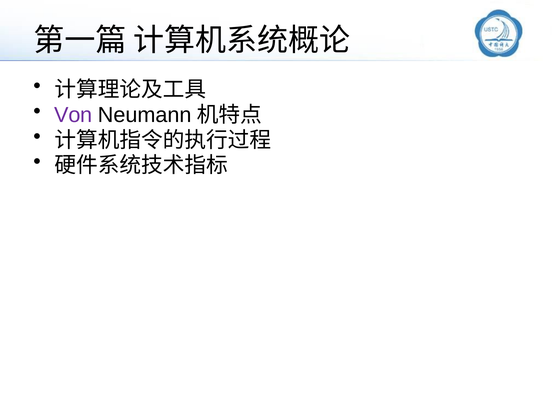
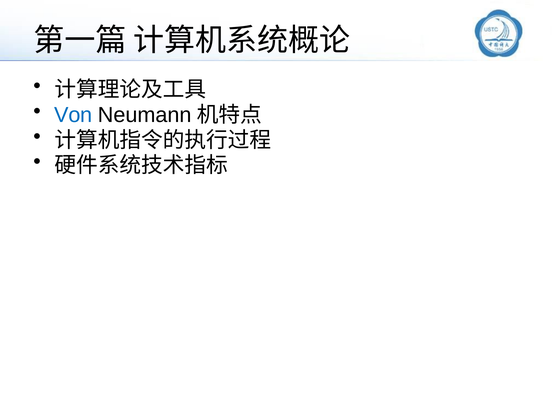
Von colour: purple -> blue (73, 115)
